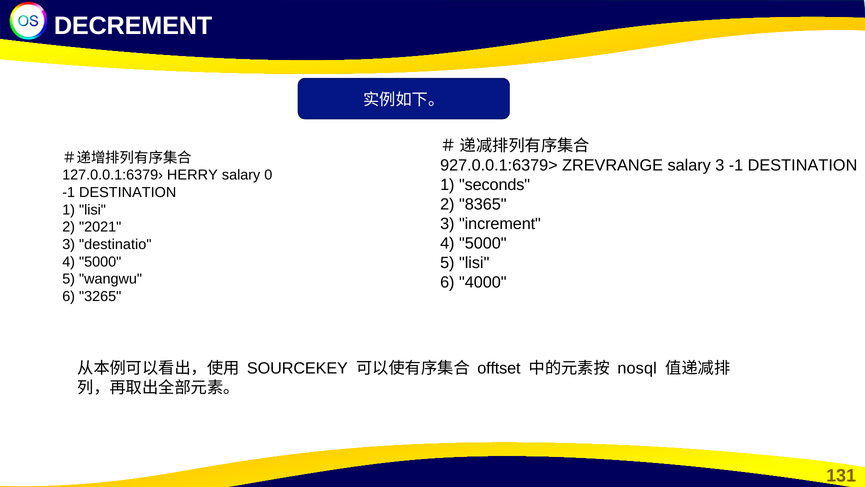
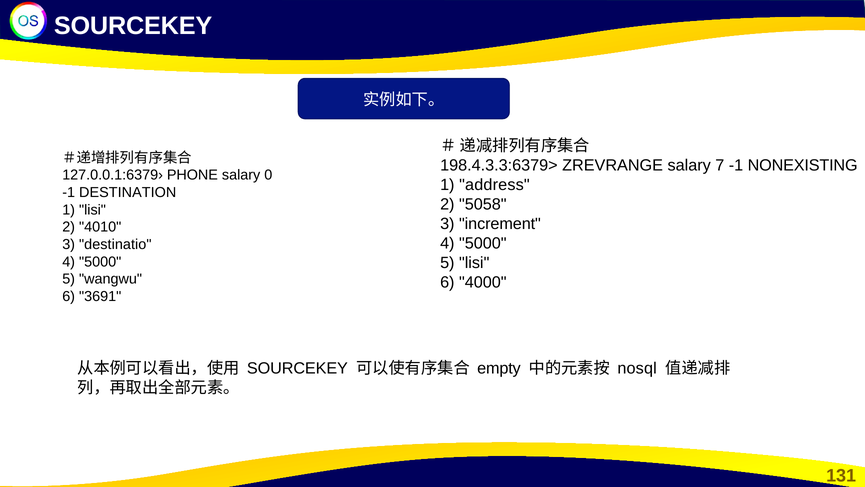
DECREMENT: DECREMENT -> SOURCEKEY (133, 26)
927.0.0.1:6379>: 927.0.0.1:6379> -> 198.4.3.3:6379> (499, 165)
salary 3: 3 -> 7 (720, 165)
DESTINATION: DESTINATION -> NONEXISTING (803, 165)
HERRY: HERRY -> PHONE (192, 175)
seconds: seconds -> address (494, 185)
8365: 8365 -> 5058 (483, 204)
2021: 2021 -> 4010 (100, 227)
3265: 3265 -> 3691 (100, 296)
offtset: offtset -> empty (499, 368)
